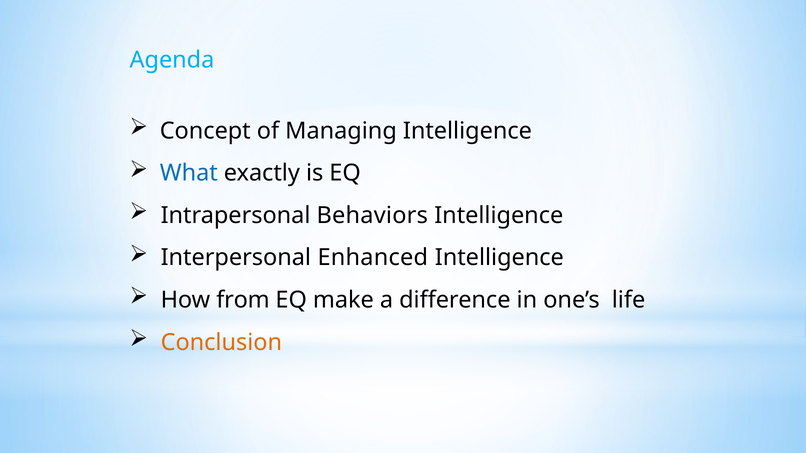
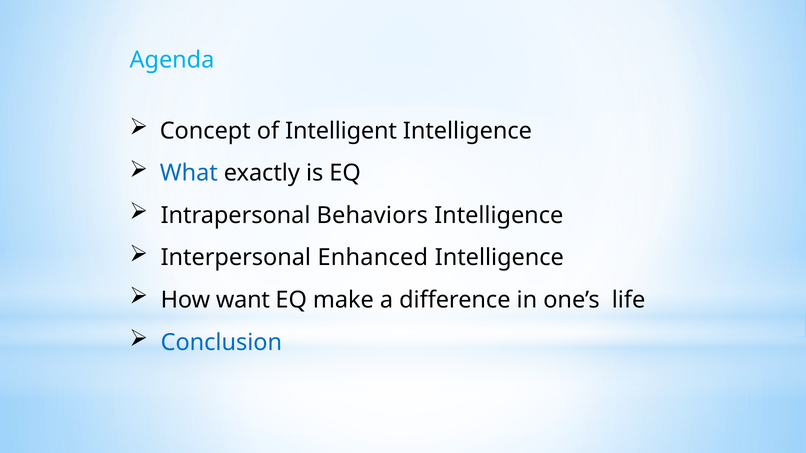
Managing: Managing -> Intelligent (341, 131)
from: from -> want (243, 300)
Conclusion colour: orange -> blue (221, 343)
